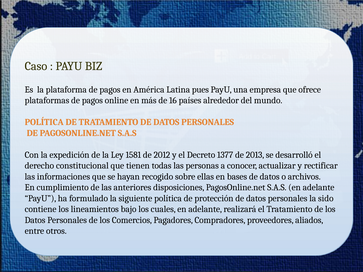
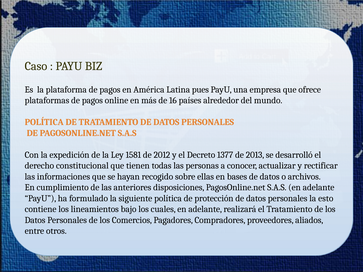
sido: sido -> esto (326, 199)
